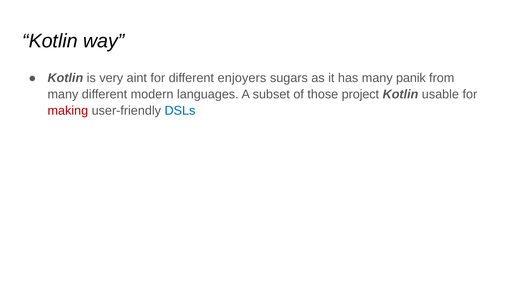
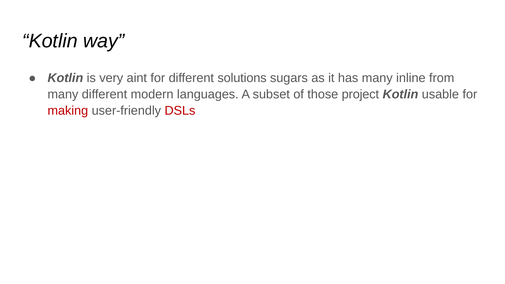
enjoyers: enjoyers -> solutions (242, 78)
panik: panik -> inline (411, 78)
DSLs colour: blue -> red (180, 111)
